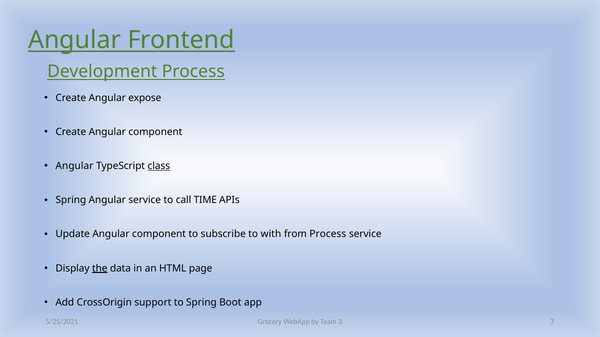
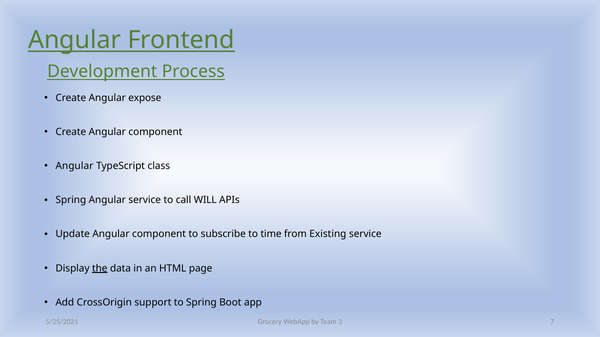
class underline: present -> none (159, 166)
TIME: TIME -> WILL (205, 200)
with: with -> time (271, 235)
from Process: Process -> Existing (328, 235)
